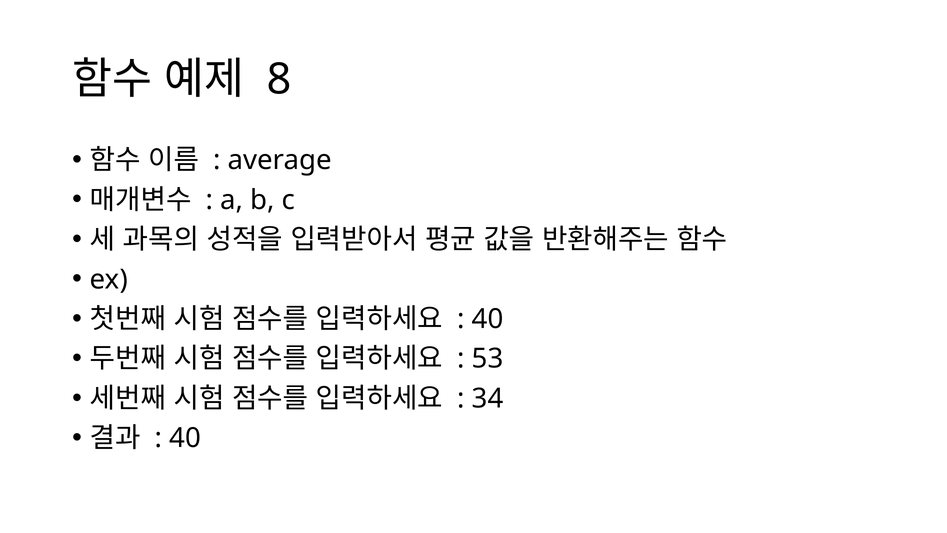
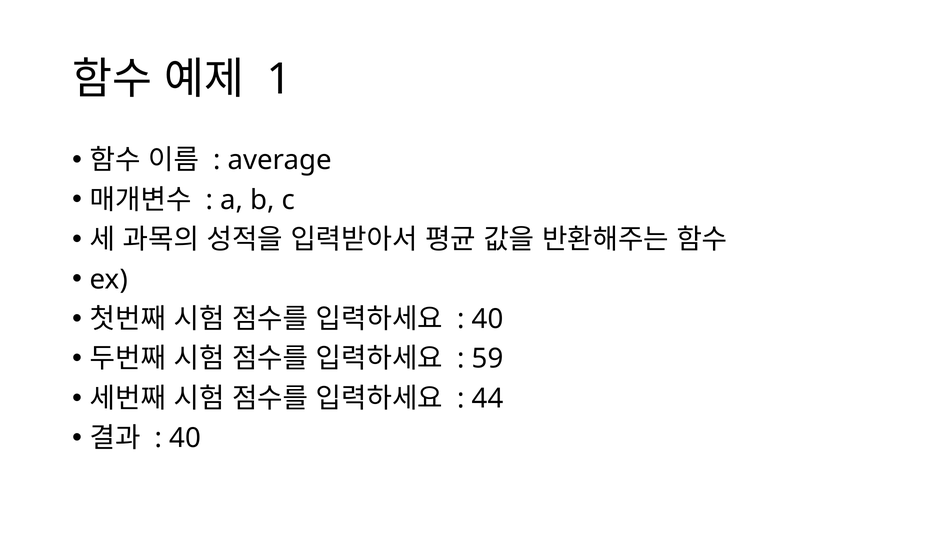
8: 8 -> 1 (279, 80)
53: 53 -> 59 (488, 359)
34: 34 -> 44 (488, 398)
